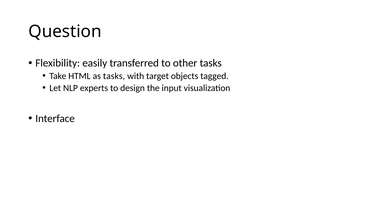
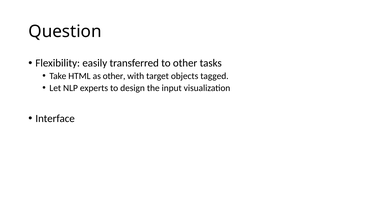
as tasks: tasks -> other (114, 76)
